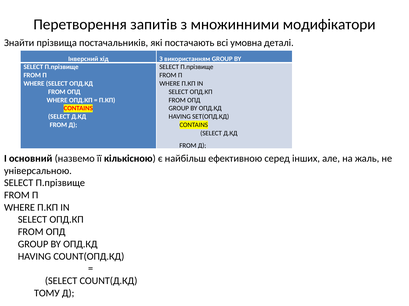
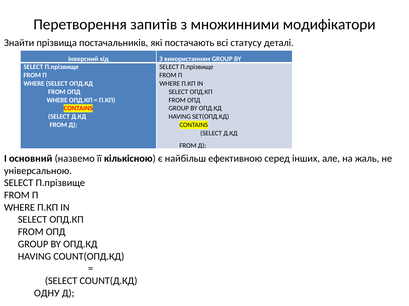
умовна: умовна -> статусу (246, 43)
ТОМУ: ТОМУ -> ОДНУ (47, 294)
